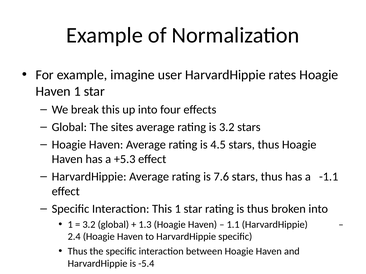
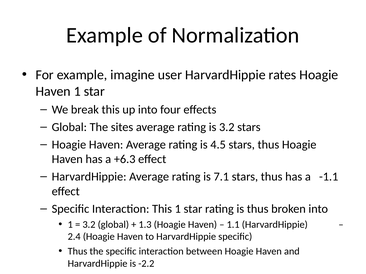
+5.3: +5.3 -> +6.3 (125, 160)
7.6: 7.6 -> 7.1 (221, 177)
-5.4: -5.4 -> -2.2 (146, 264)
